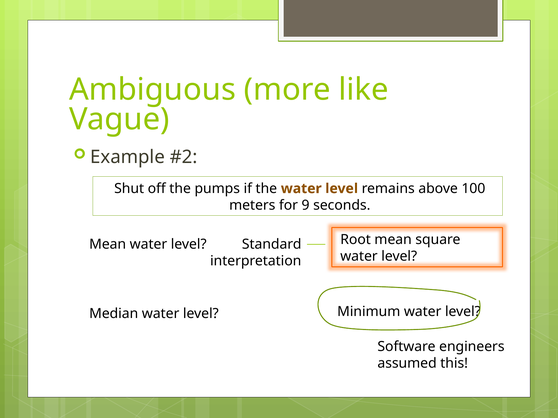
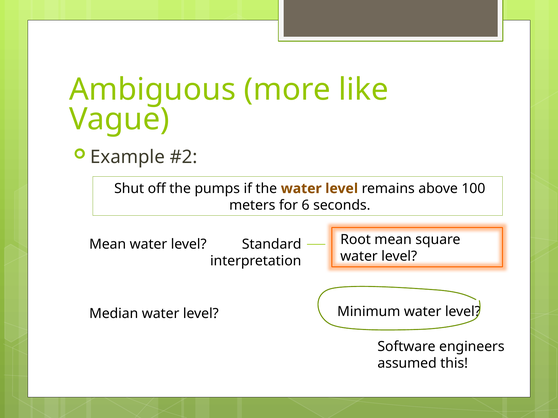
9: 9 -> 6 (306, 206)
